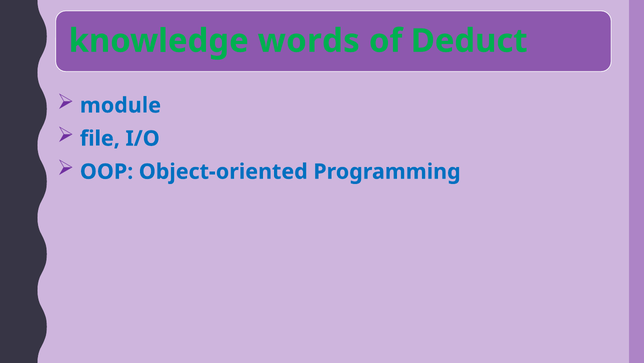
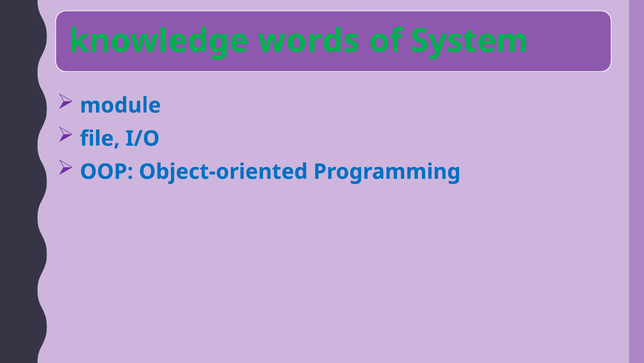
Deduct: Deduct -> System (469, 41)
